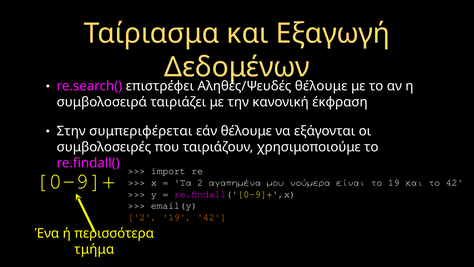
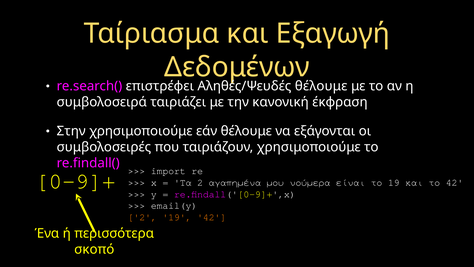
Στην συμπεριφέρεται: συμπεριφέρεται -> χρησιμοποιούμε (141, 131)
τμήμα: τμήμα -> σκοπό (94, 249)
